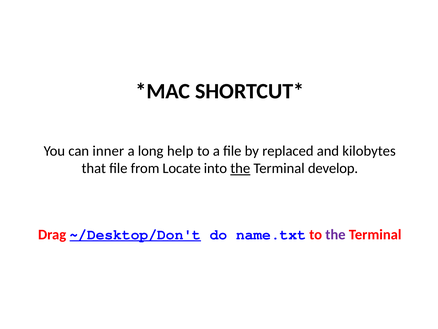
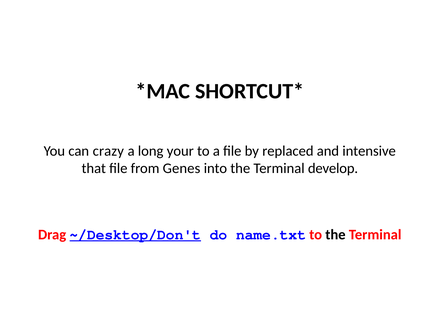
inner: inner -> crazy (108, 151)
help: help -> your (180, 151)
kilobytes: kilobytes -> intensive (369, 151)
Locate: Locate -> Genes (182, 168)
the underline: present -> none (240, 168)
the colour: purple -> black (335, 234)
